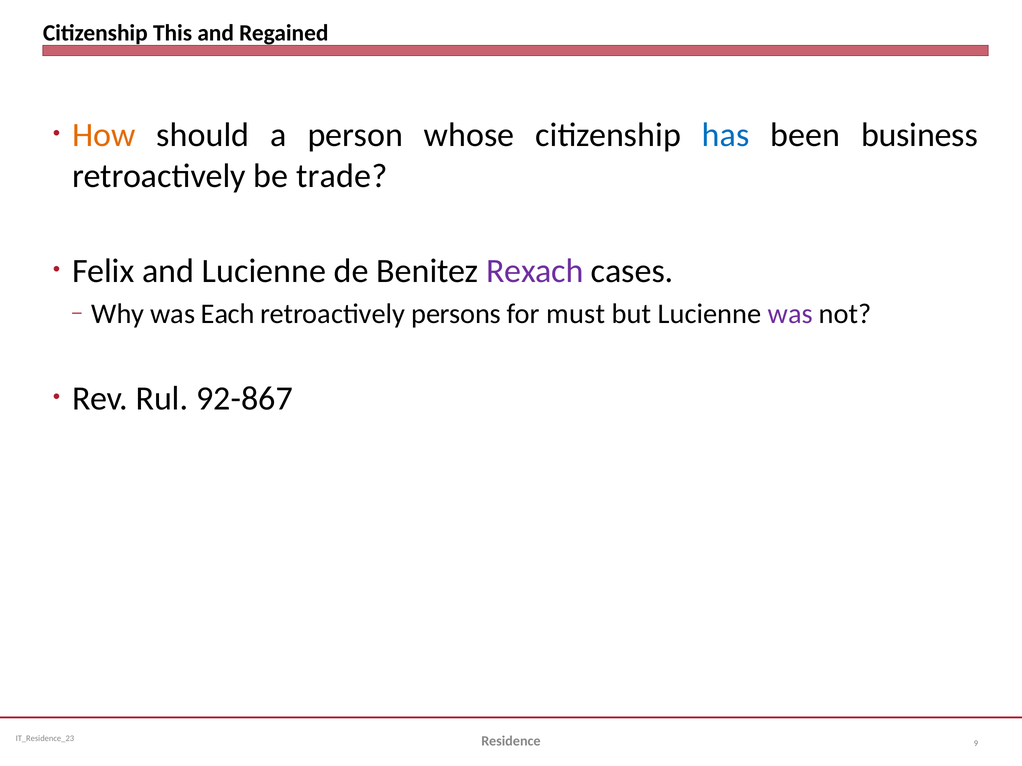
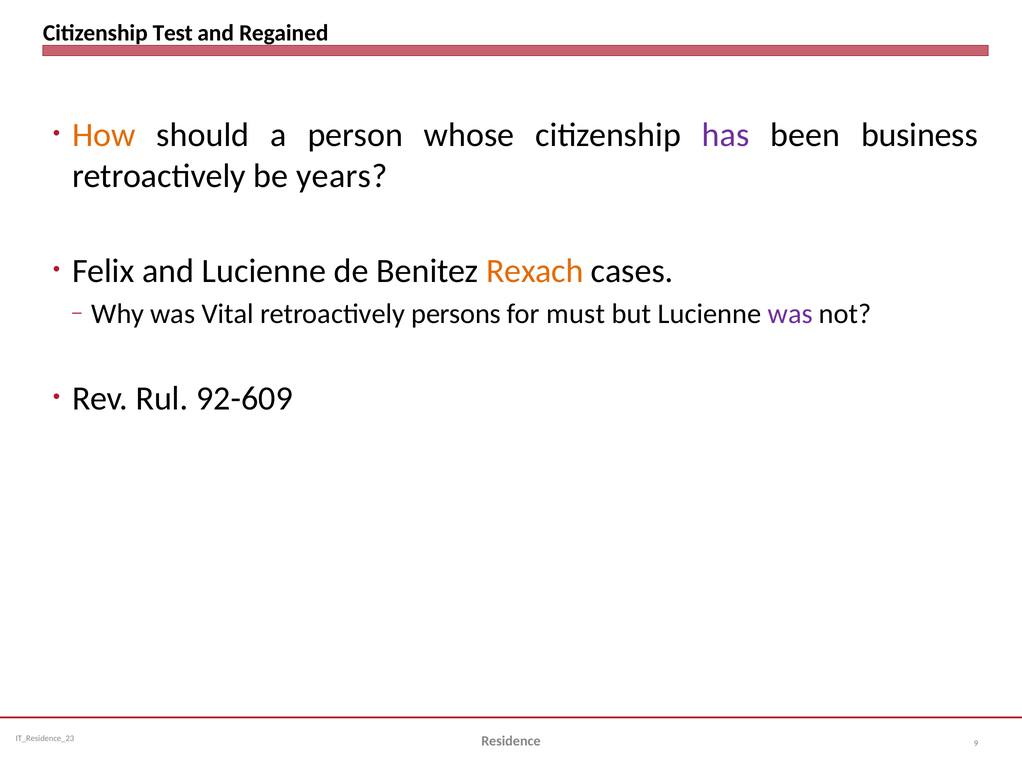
This: This -> Test (173, 33)
has colour: blue -> purple (726, 135)
trade: trade -> years (342, 176)
Rexach colour: purple -> orange (535, 271)
Each: Each -> Vital (228, 314)
92-867: 92-867 -> 92-609 (244, 399)
